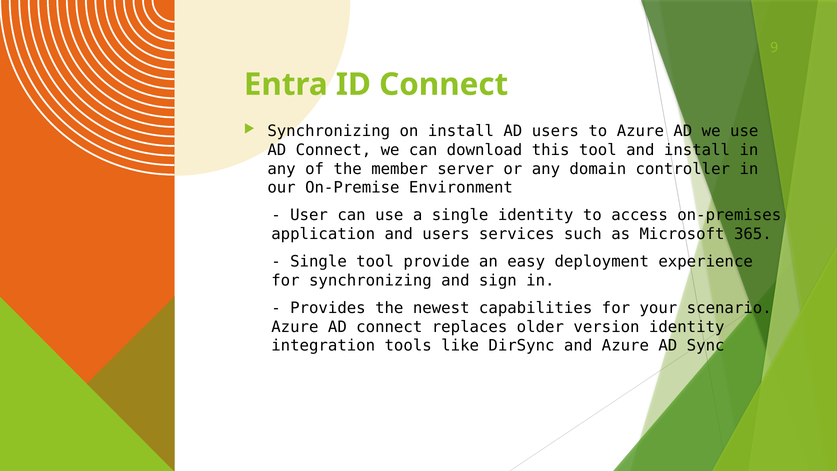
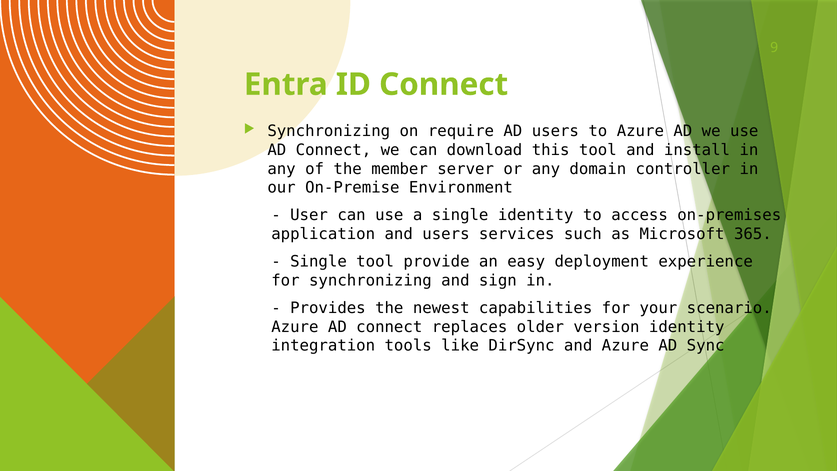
on install: install -> require (461, 131)
